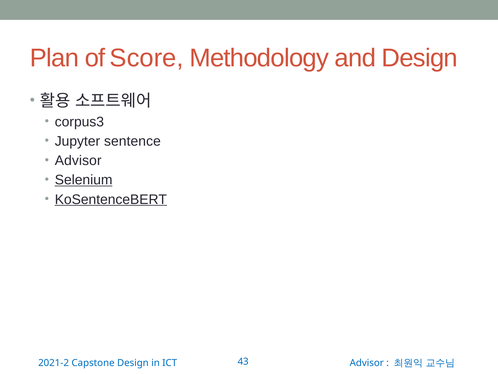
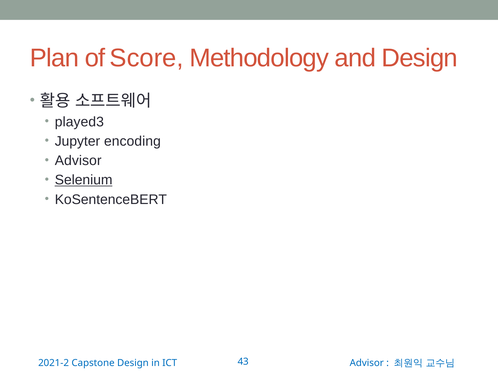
corpus3: corpus3 -> played3 (79, 122)
sentence: sentence -> encoding (132, 141)
KoSentenceBERT underline: present -> none (111, 199)
